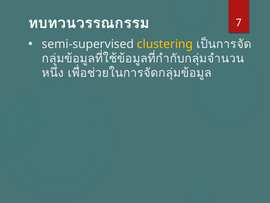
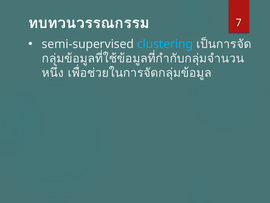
clustering colour: yellow -> light blue (165, 44)
